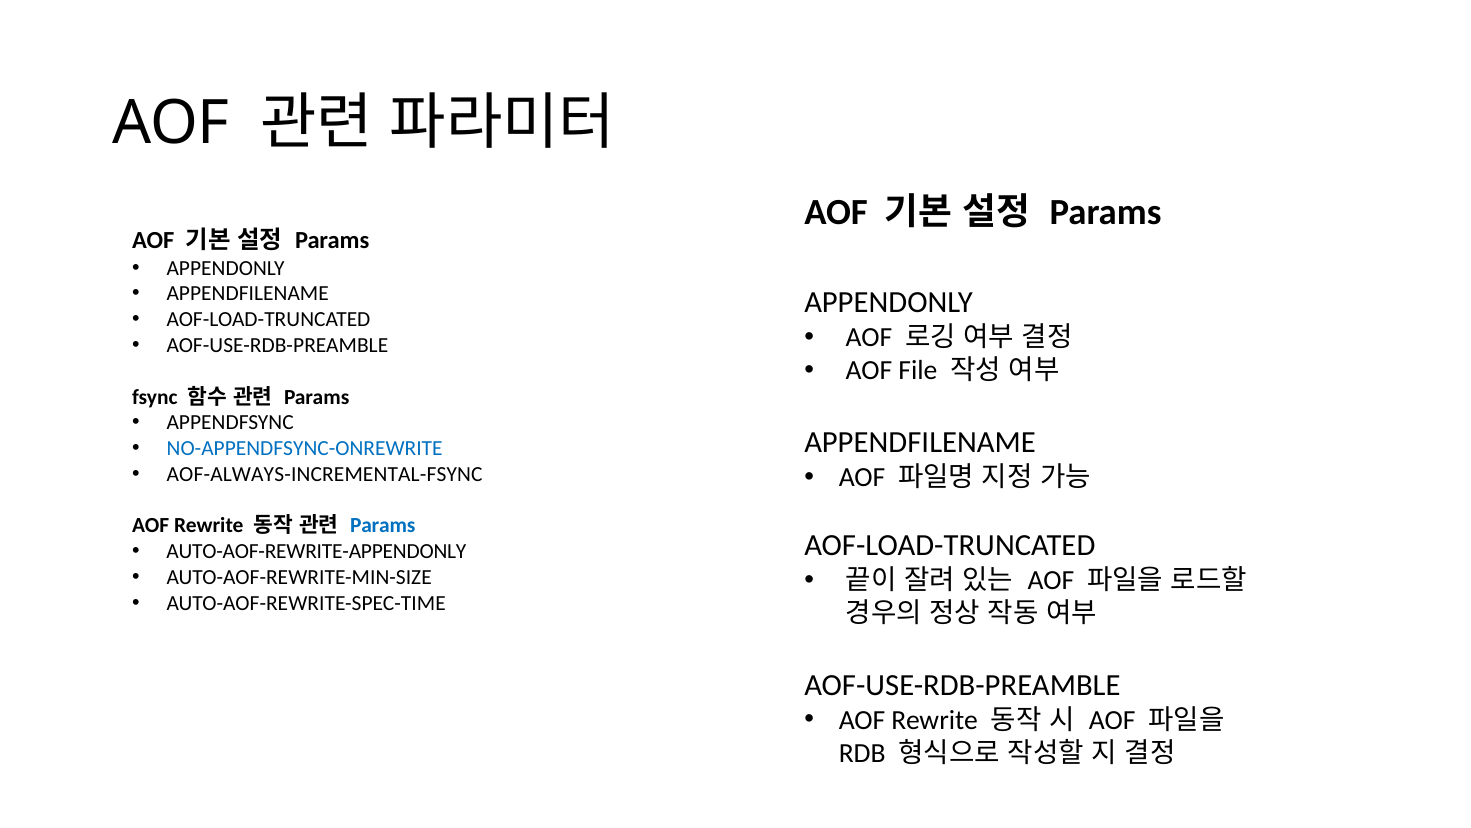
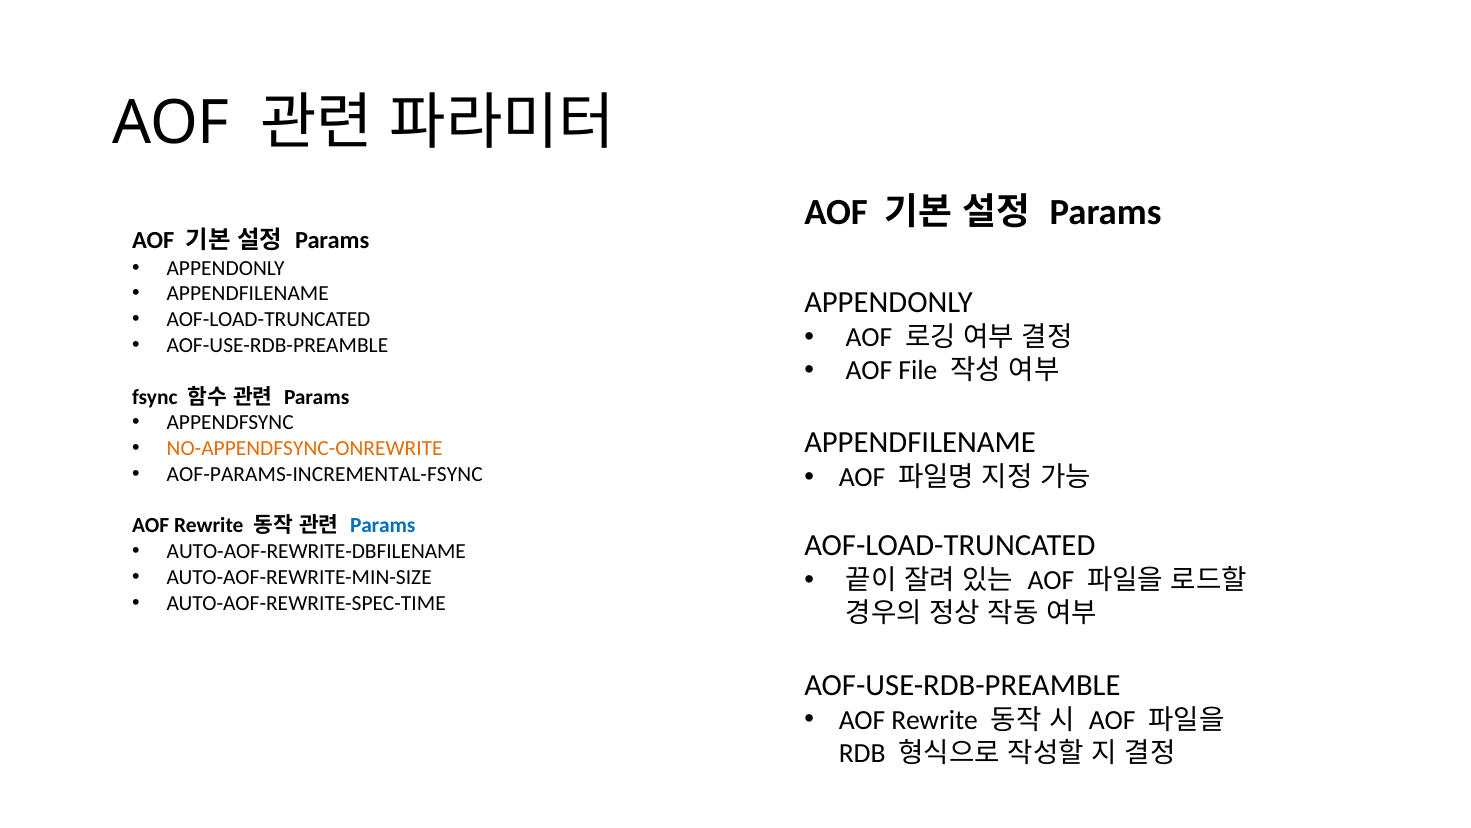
NO-APPENDFSYNC-ONREWRITE colour: blue -> orange (305, 448)
AOF-ALWAYS-INCREMENTAL-FSYNC: AOF-ALWAYS-INCREMENTAL-FSYNC -> AOF-PARAMS-INCREMENTAL-FSYNC (325, 474)
AUTO-AOF-REWRITE-APPENDONLY: AUTO-AOF-REWRITE-APPENDONLY -> AUTO-AOF-REWRITE-DBFILENAME (316, 551)
